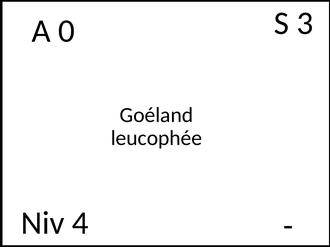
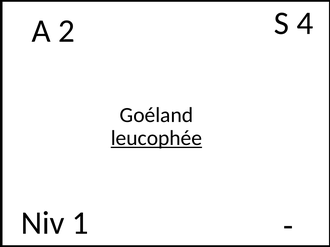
3: 3 -> 4 (305, 23)
0: 0 -> 2 (66, 31)
leucophée underline: none -> present (156, 138)
4: 4 -> 1 (80, 224)
